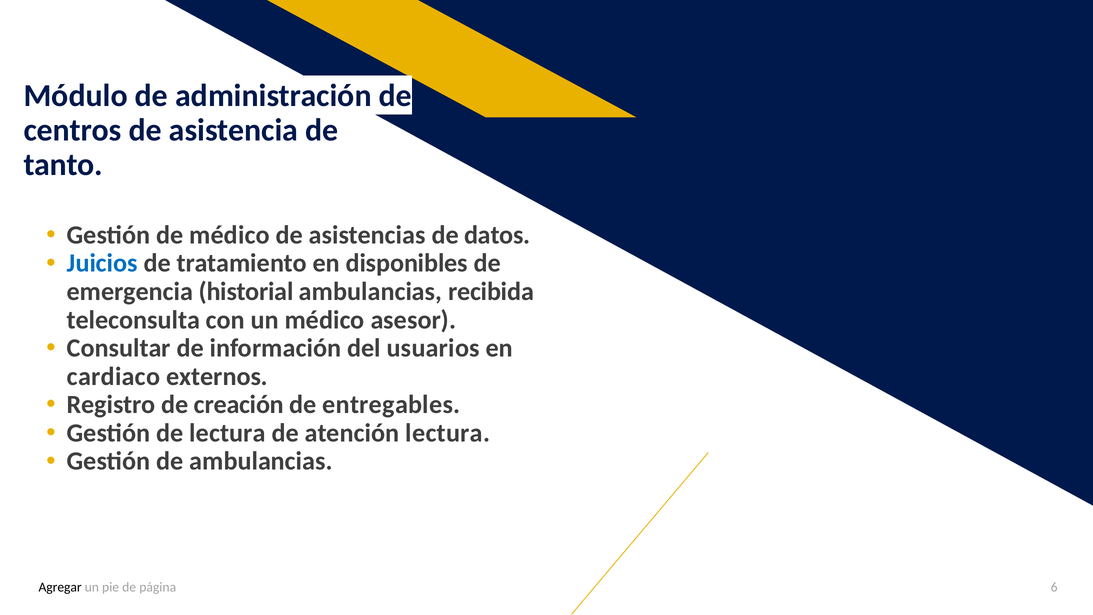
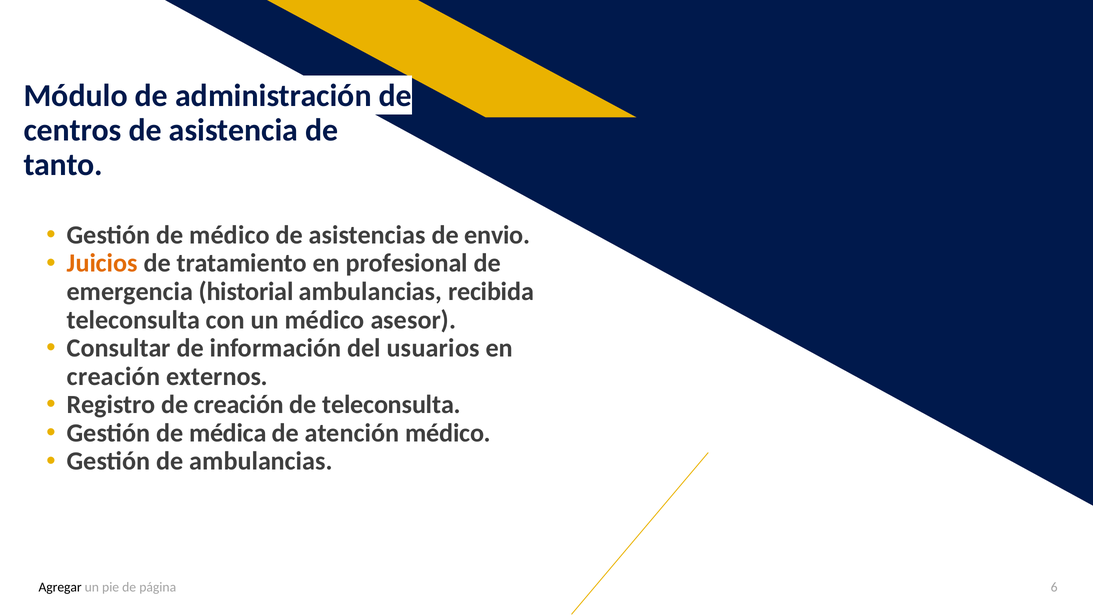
datos: datos -> envio (497, 235)
Juicios colour: blue -> orange (102, 263)
disponibles: disponibles -> profesional (407, 263)
cardiaco: cardiaco -> creación (114, 376)
de entregables: entregables -> teleconsulta (392, 405)
de lectura: lectura -> médica (228, 433)
atención lectura: lectura -> médico (448, 433)
